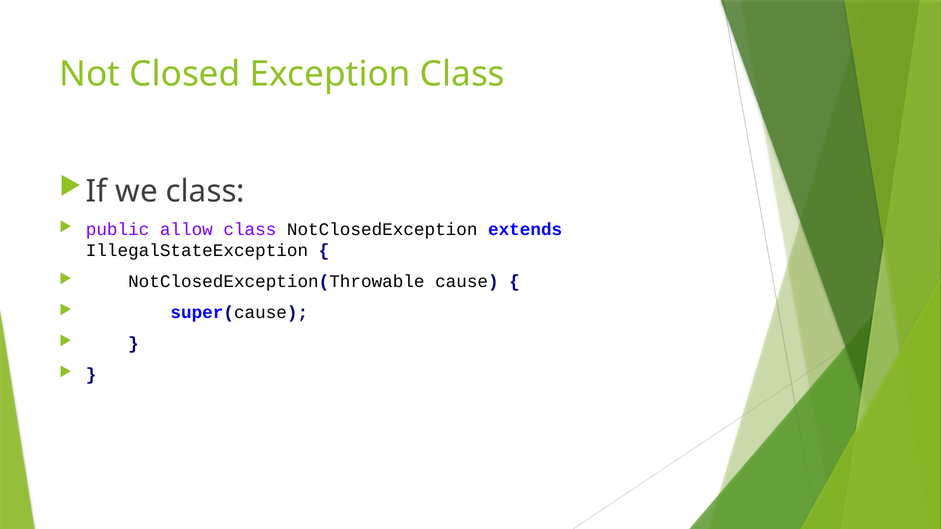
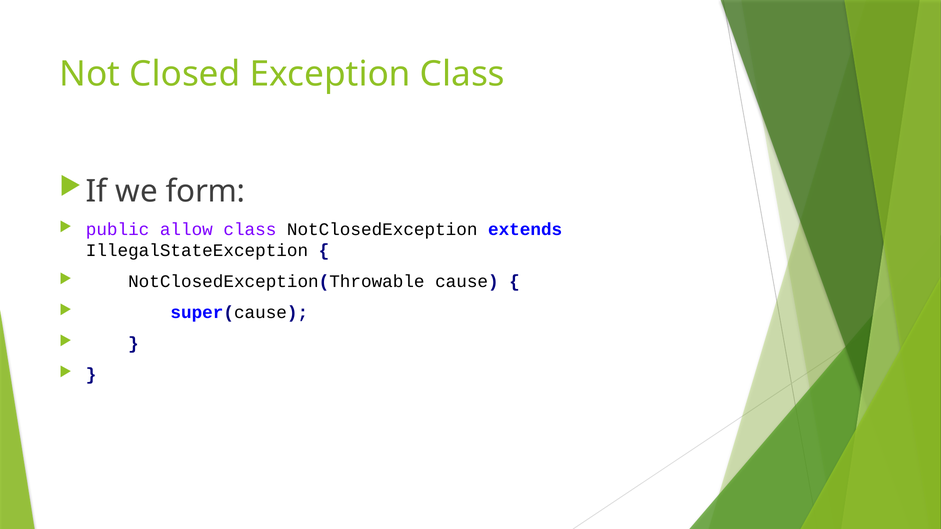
we class: class -> form (206, 191)
